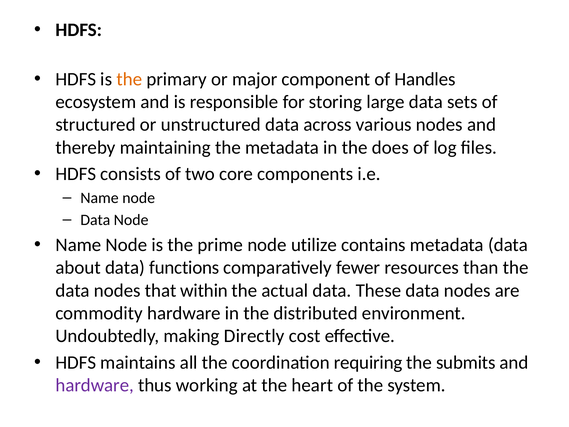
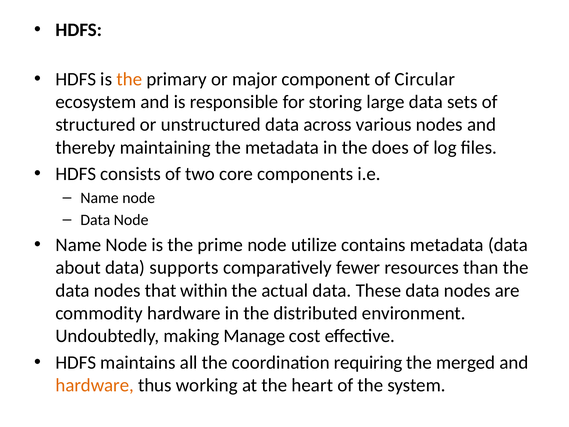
Handles: Handles -> Circular (425, 79)
functions: functions -> supports (184, 267)
Directly: Directly -> Manage (254, 336)
submits: submits -> merged (466, 362)
hardware colour: purple -> orange (95, 385)
